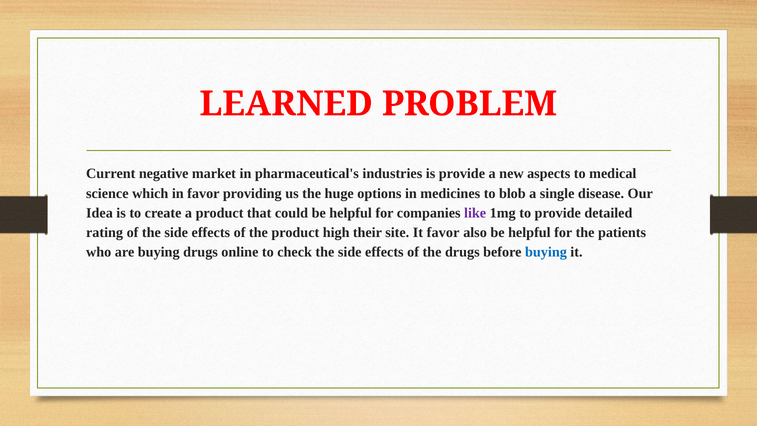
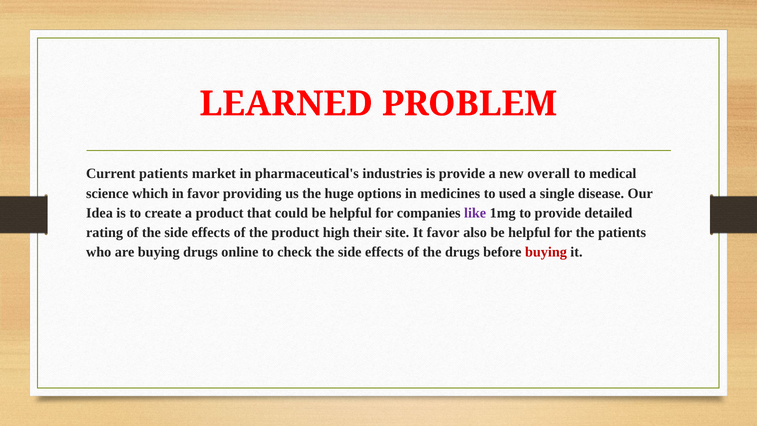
Current negative: negative -> patients (164, 174)
aspects: aspects -> overall (549, 174)
blob: blob -> used (512, 193)
buying colour: blue -> red (546, 252)
